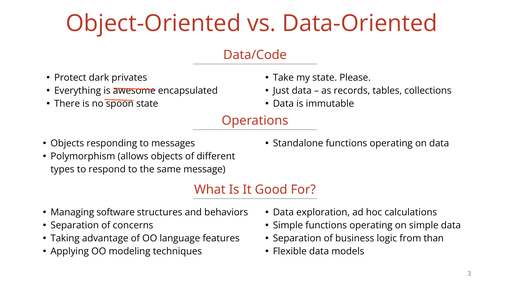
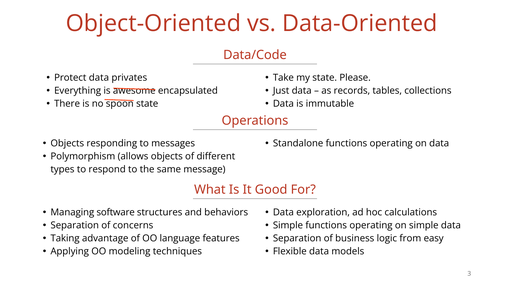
Protect dark: dark -> data (99, 78)
than: than -> easy (434, 238)
